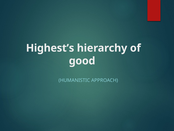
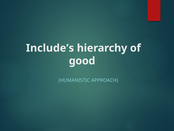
Highest’s: Highest’s -> Include’s (50, 48)
